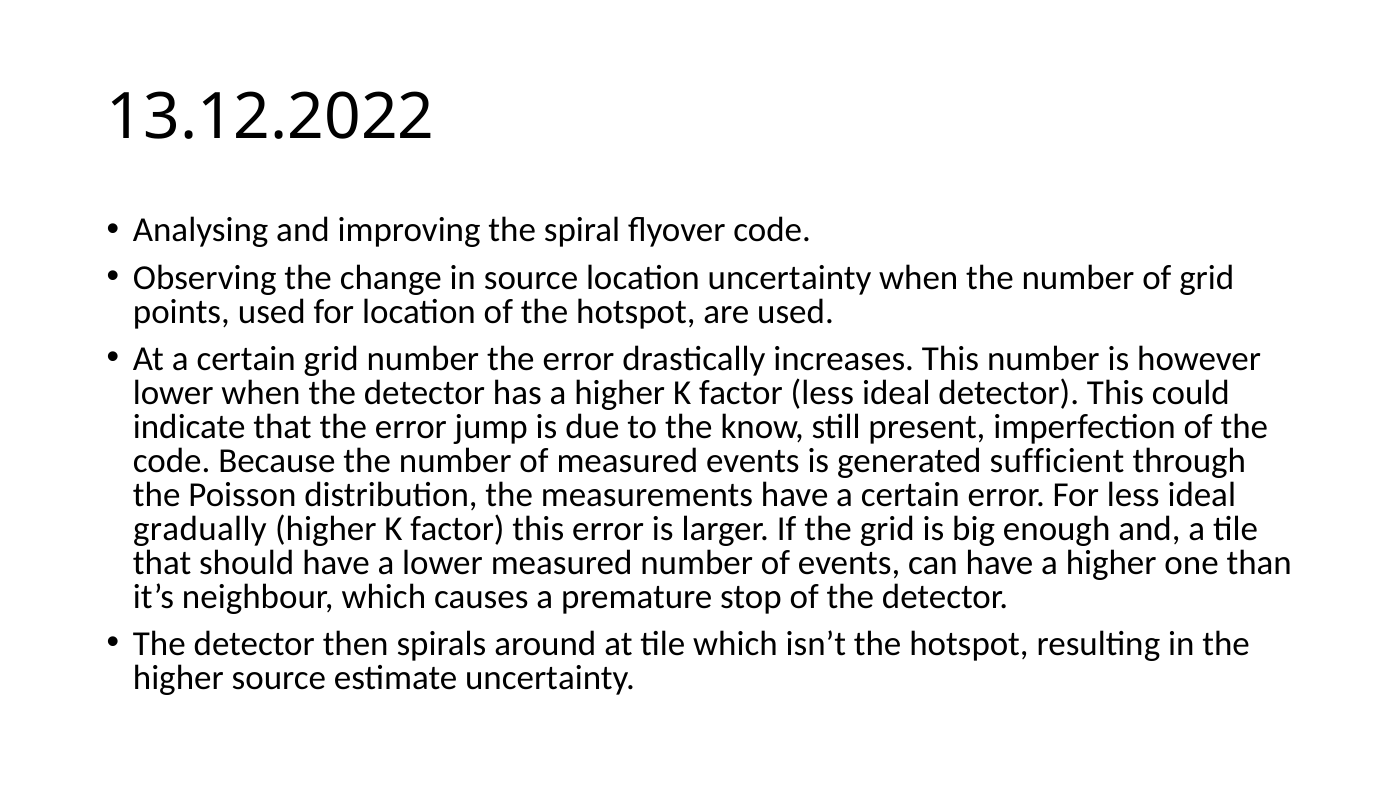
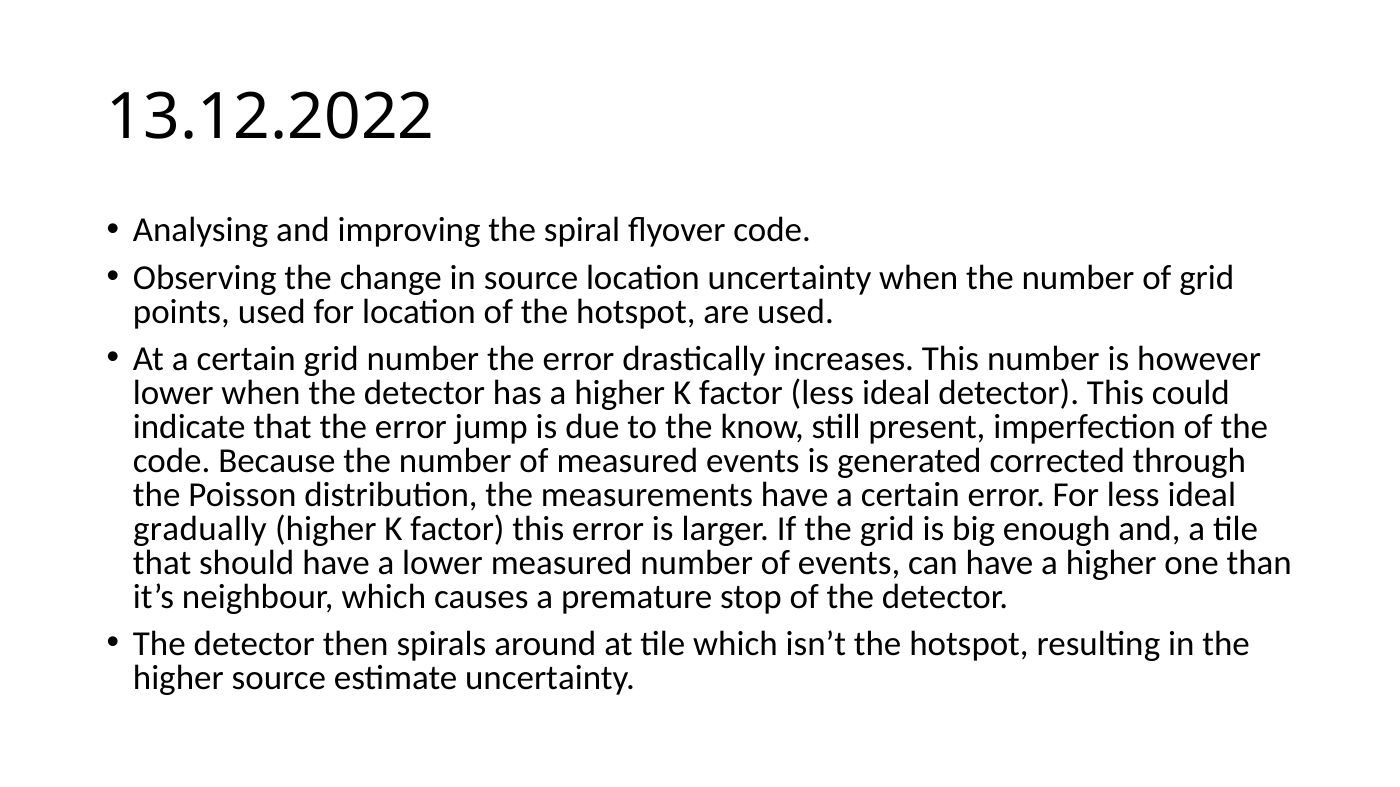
sufficient: sufficient -> corrected (1057, 461)
